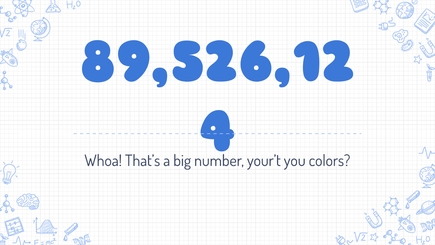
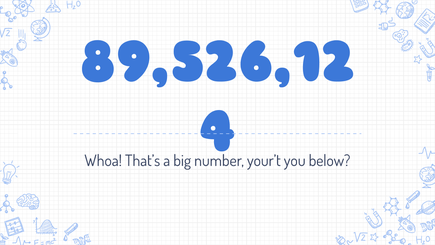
colors: colors -> below (330, 161)
